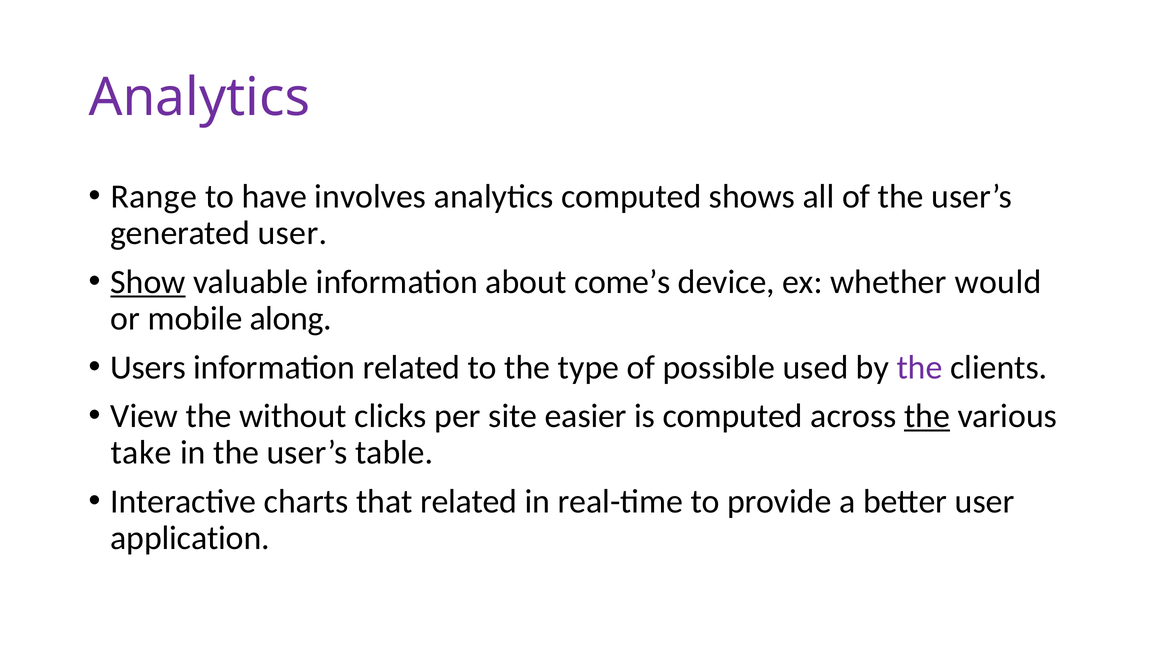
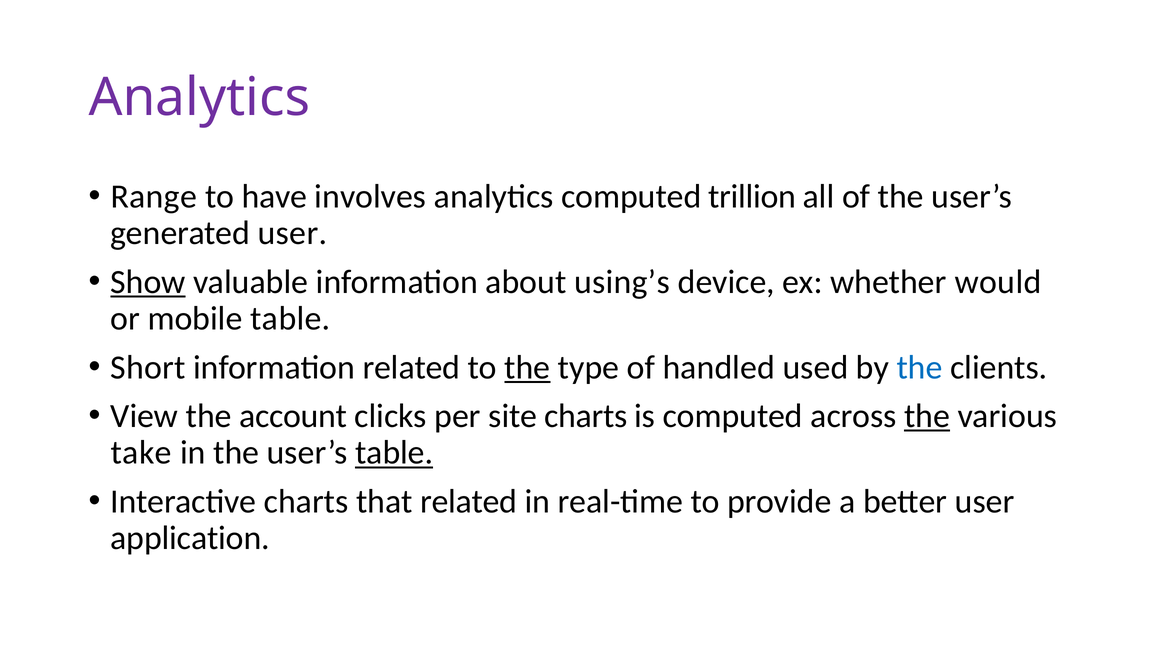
shows: shows -> trillion (752, 196)
come’s: come’s -> using’s (622, 282)
mobile along: along -> table (290, 318)
Users: Users -> Short (148, 367)
the underline: none -> present (527, 367)
possible: possible -> handled (719, 367)
the colour: purple -> blue (920, 367)
without: without -> account (293, 416)
site easier: easier -> charts (586, 416)
table underline: none -> present (394, 452)
